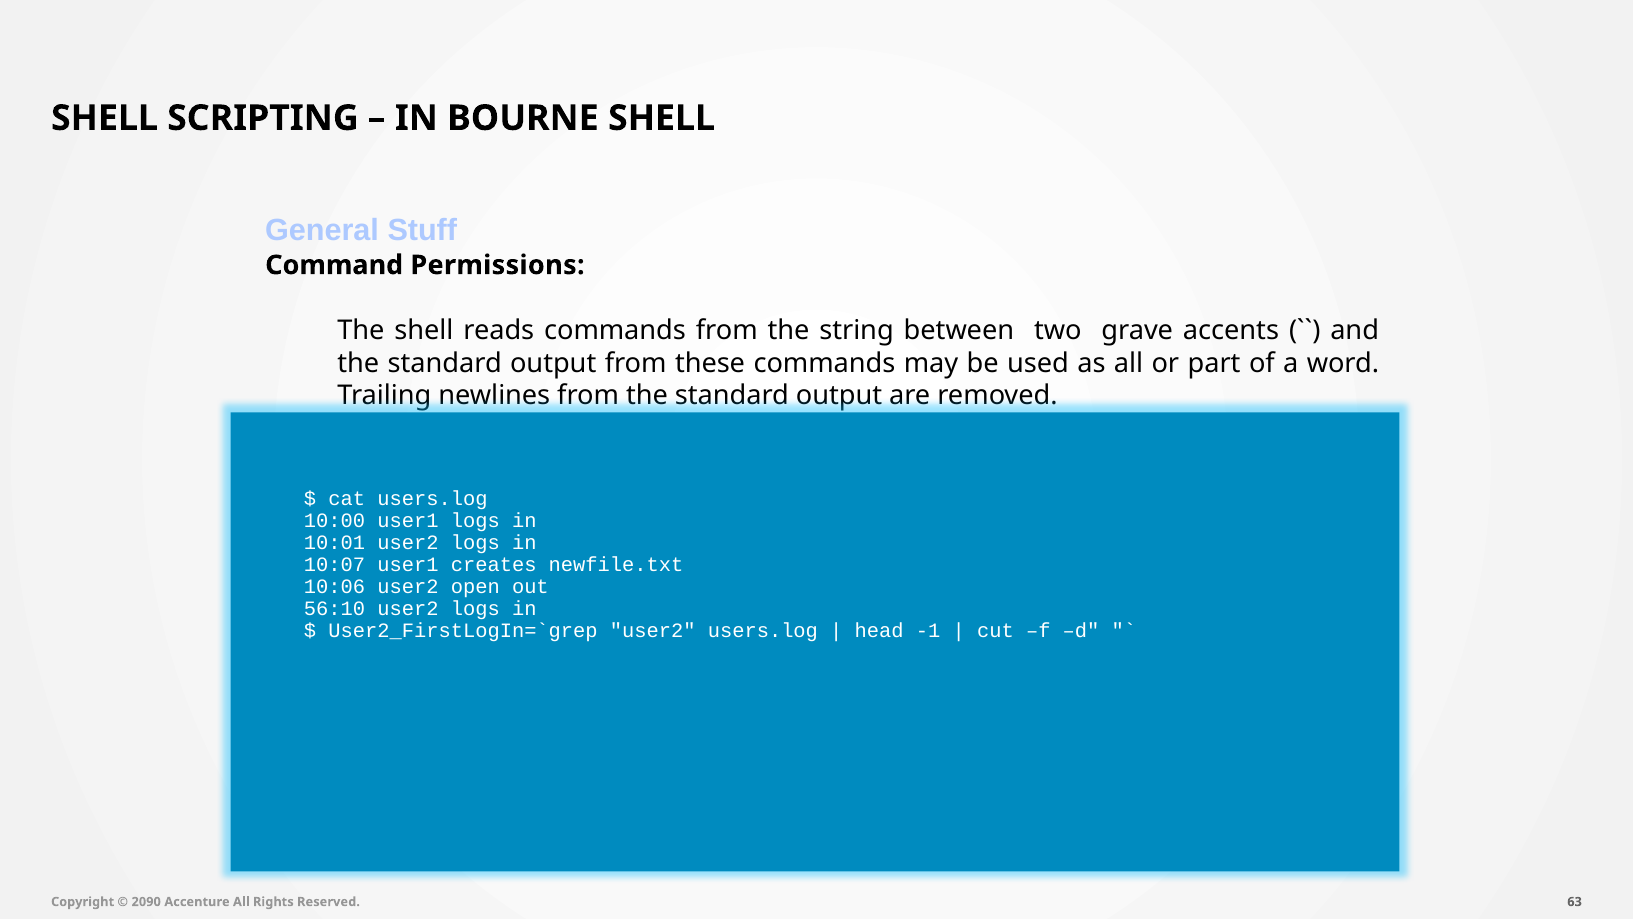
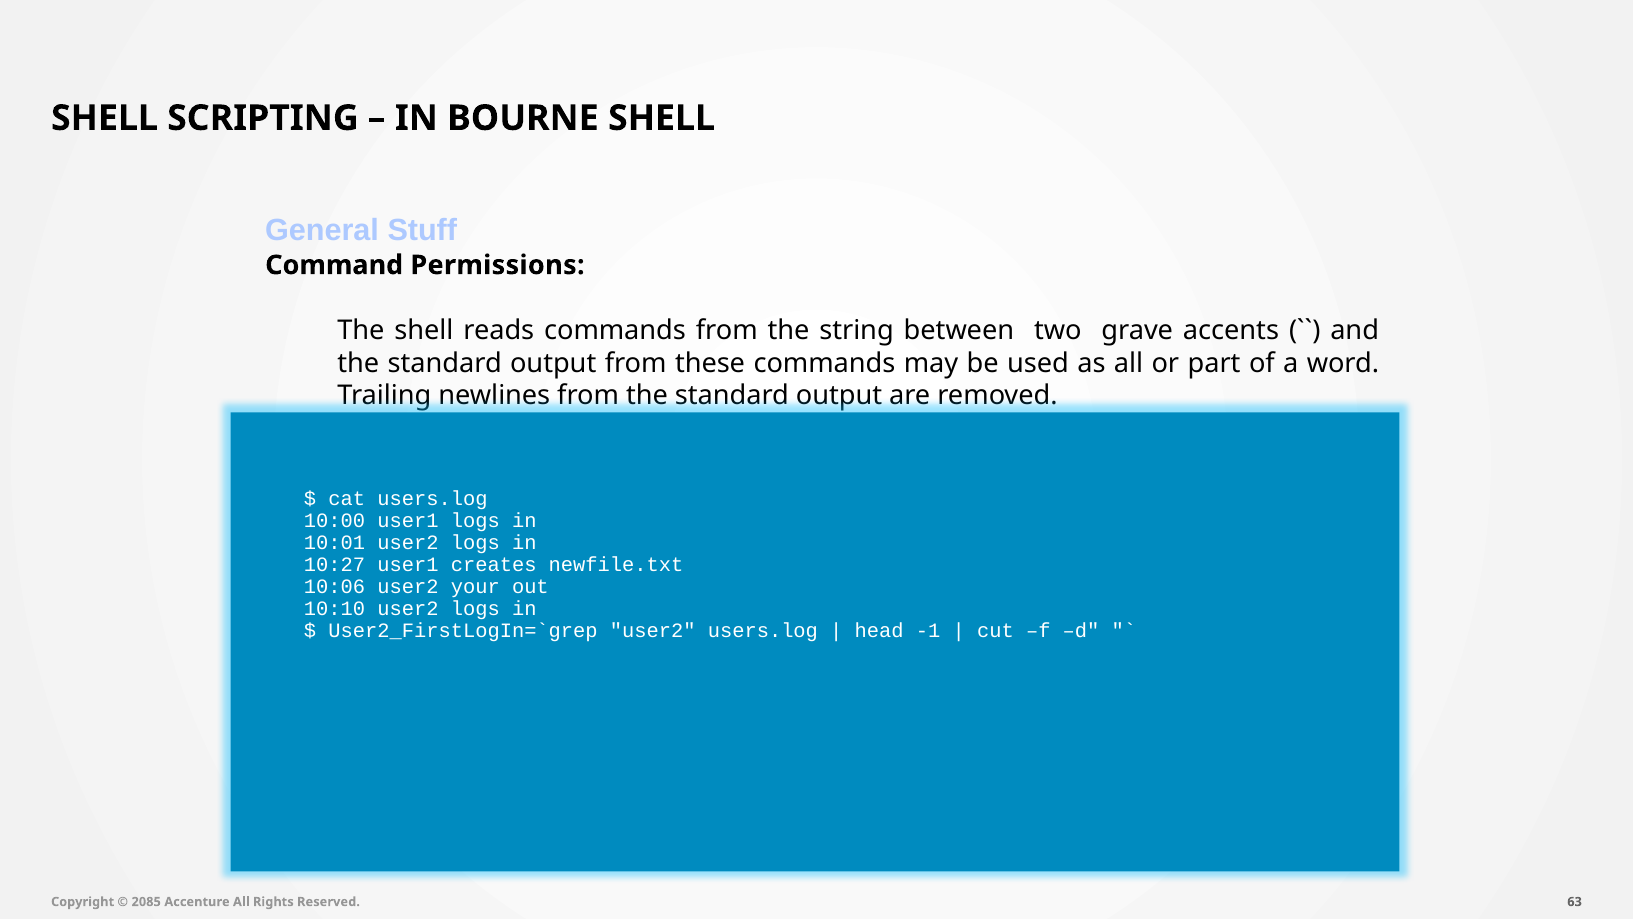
10:07: 10:07 -> 10:27 (335, 564)
open: open -> your (475, 586)
56:10: 56:10 -> 10:10 (335, 608)
2090: 2090 -> 2085 (146, 901)
